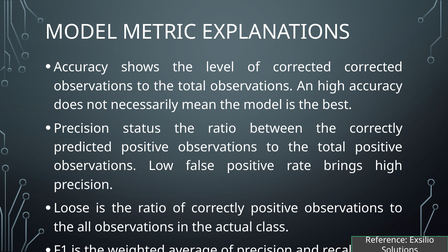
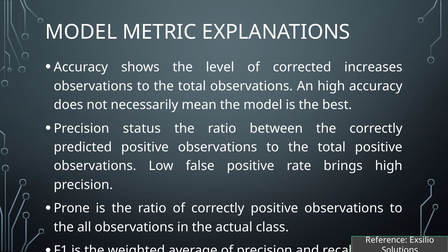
corrected corrected: corrected -> increases (373, 67)
Loose: Loose -> Prone (72, 208)
